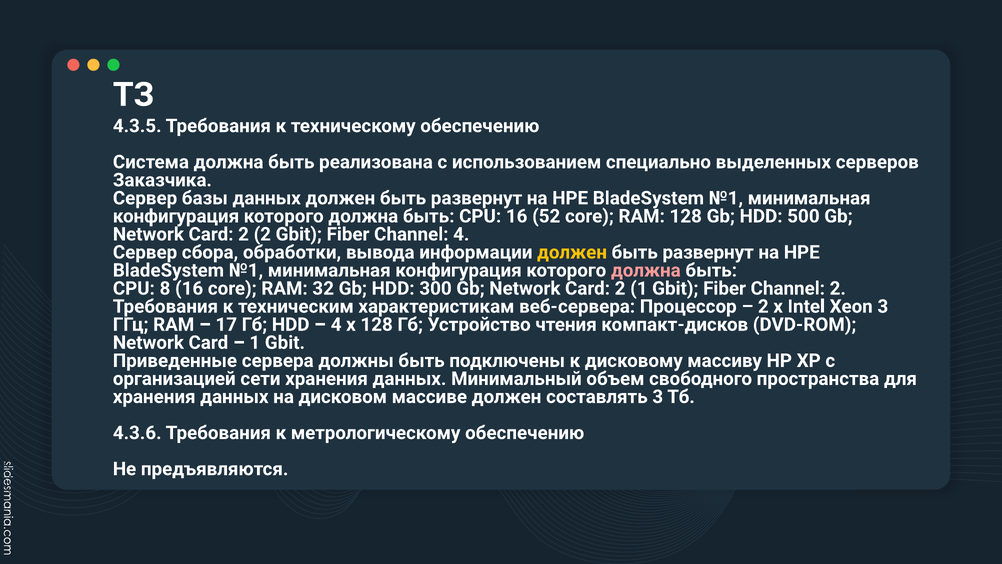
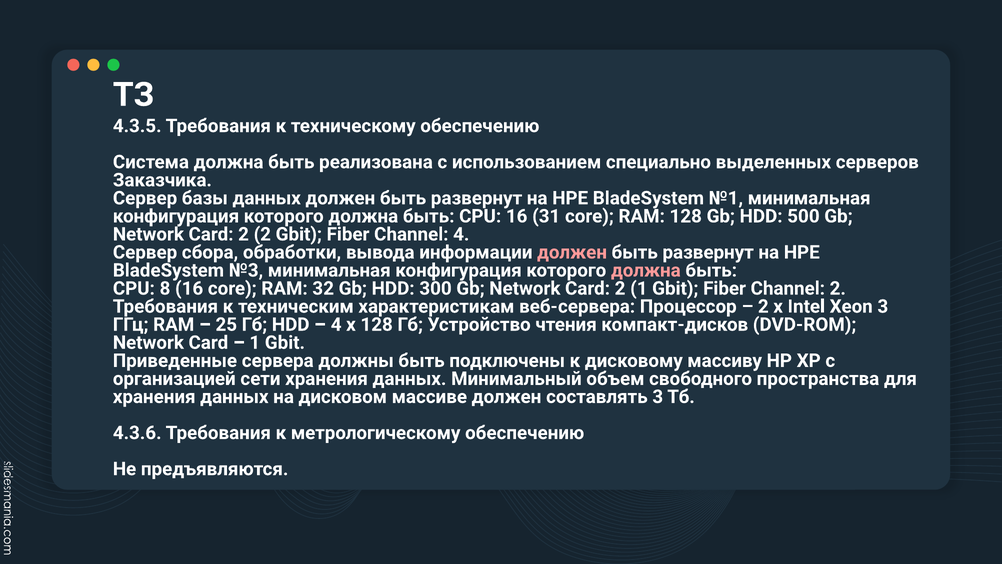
52: 52 -> 31 (546, 216)
должен colour: yellow -> pink (572, 252)
№1: №1 -> №3 (246, 270)
17: 17 -> 25 (226, 324)
